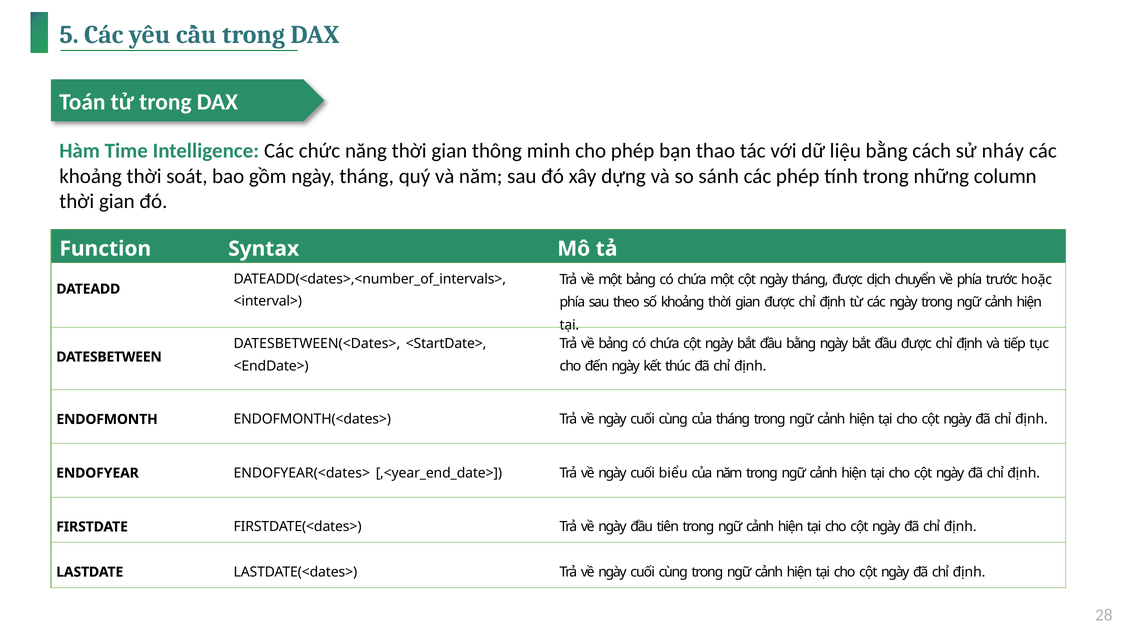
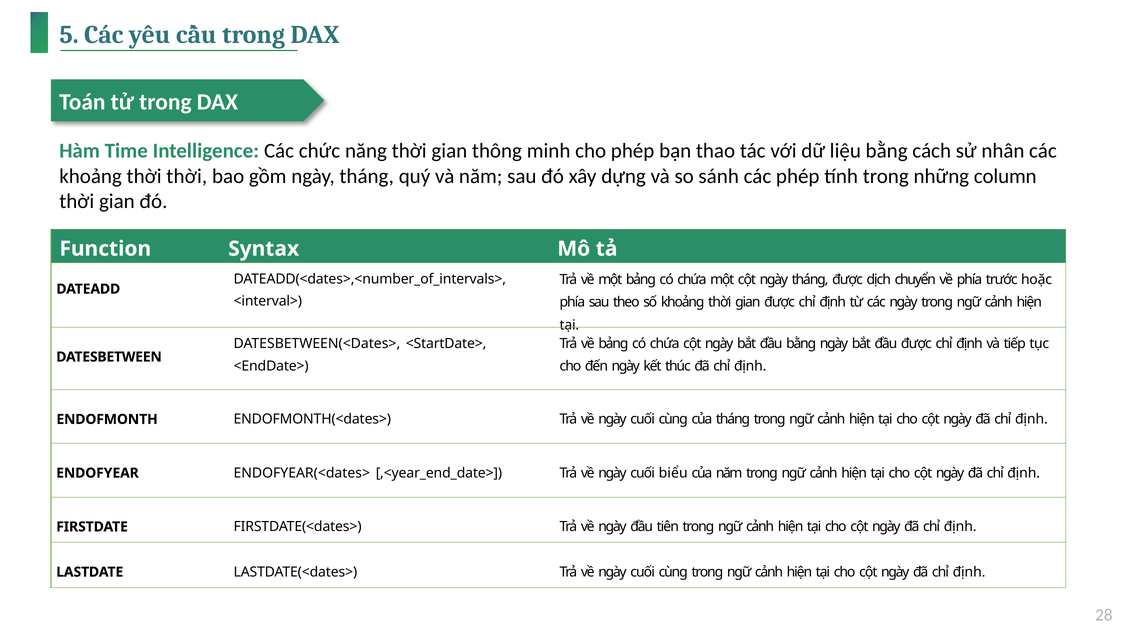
nháy: nháy -> nhân (1003, 151)
thời soát: soát -> thời (187, 176)
